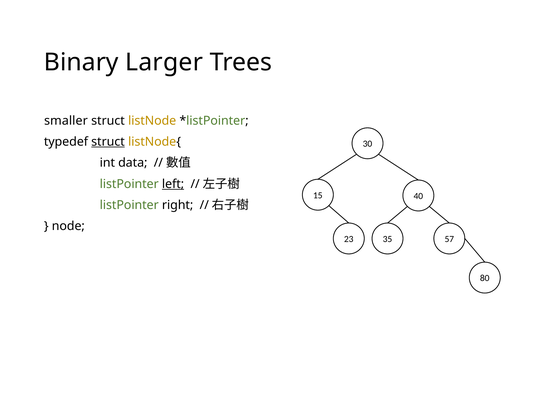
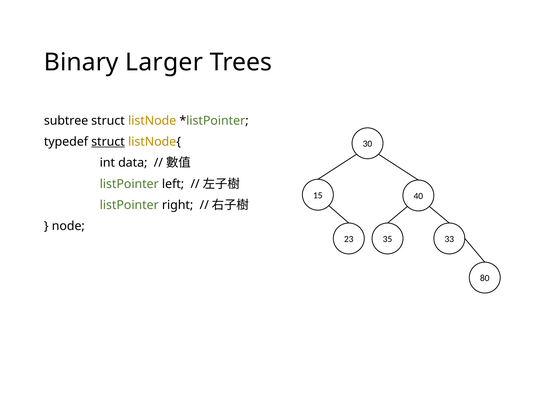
smaller: smaller -> subtree (66, 121)
left underline: present -> none (173, 184)
57: 57 -> 33 (449, 239)
